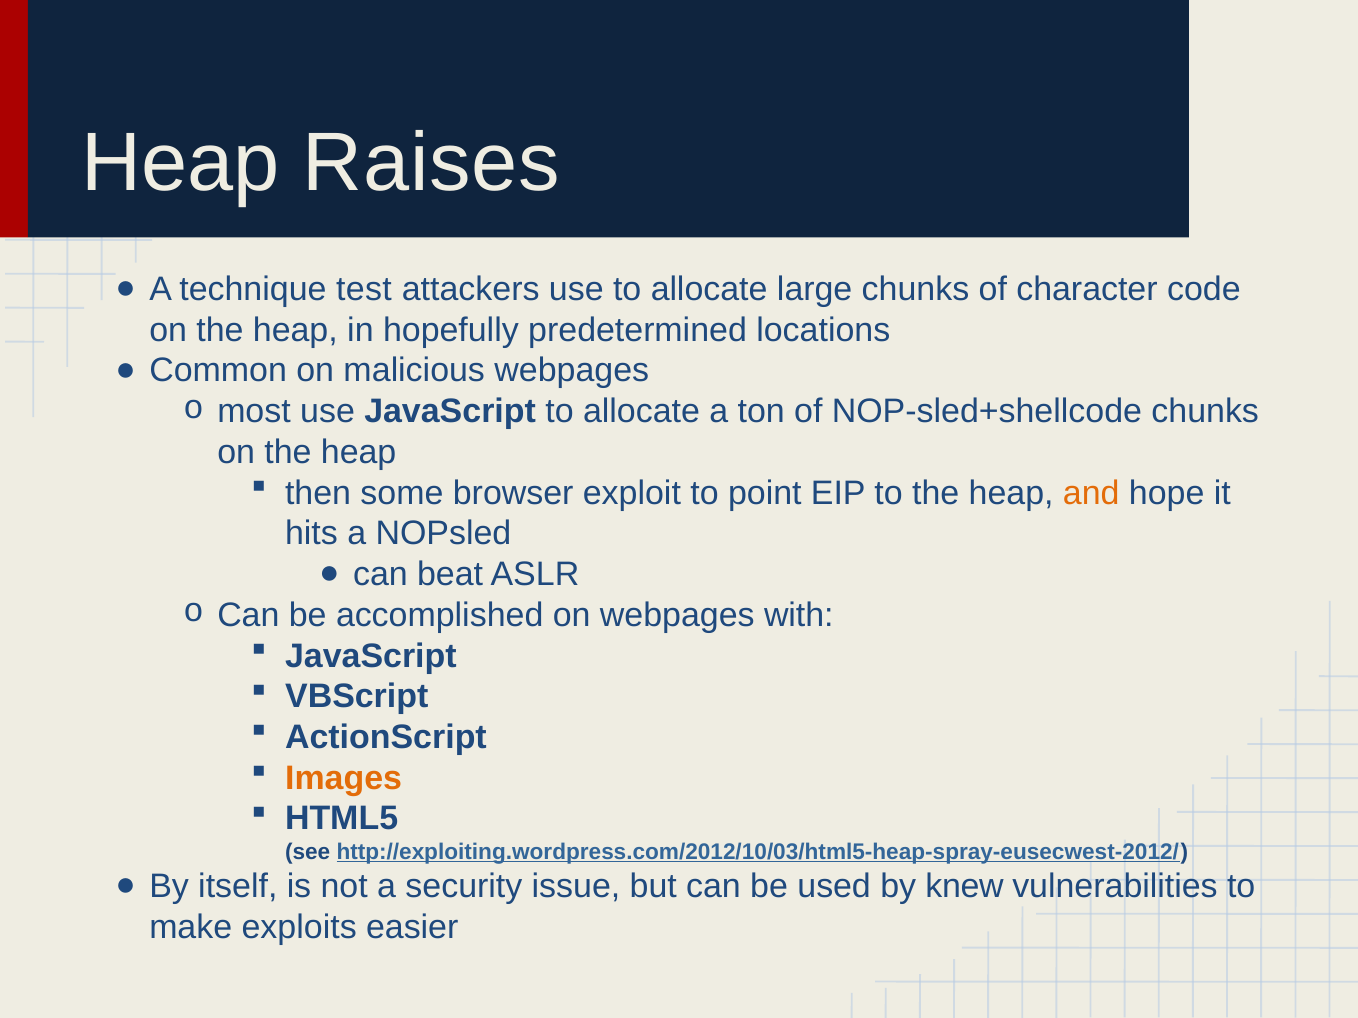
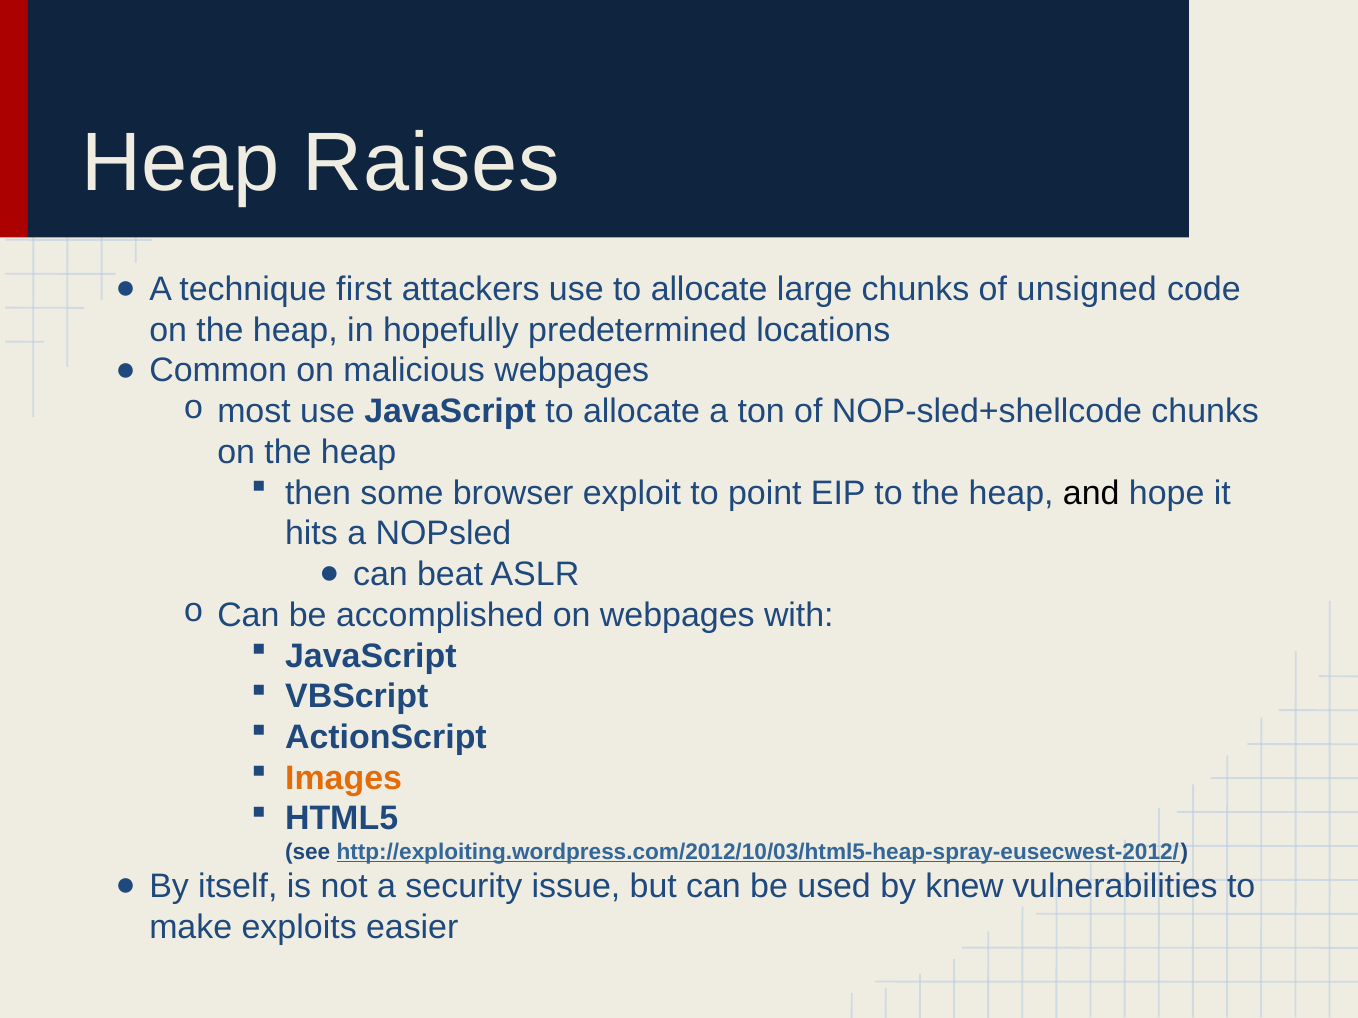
test: test -> first (364, 289)
character: character -> unsigned (1087, 289)
and colour: orange -> black (1091, 493)
